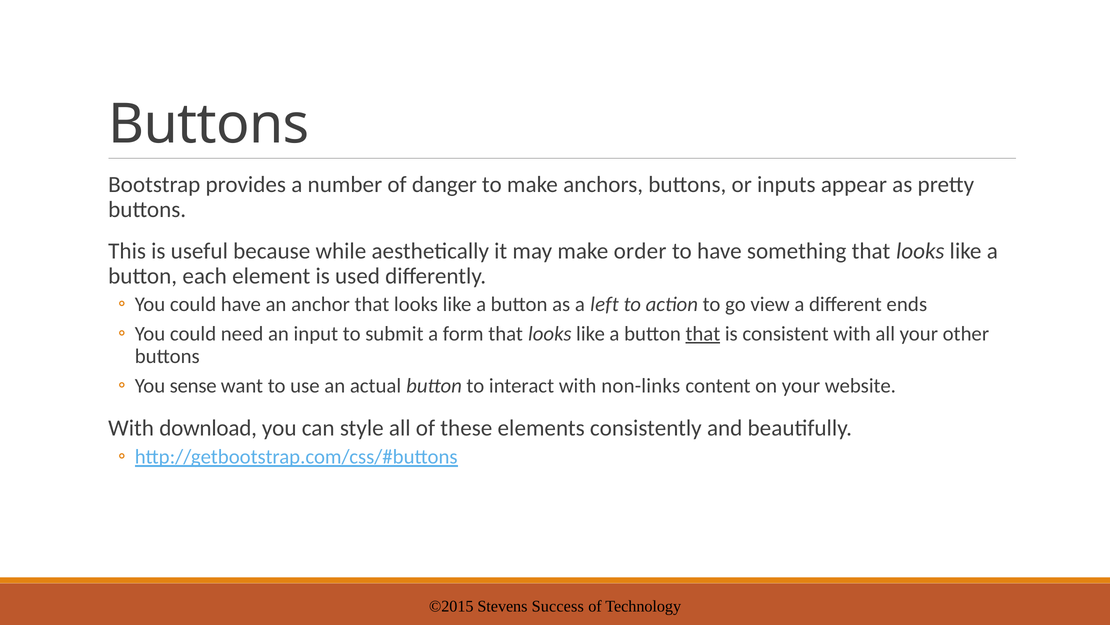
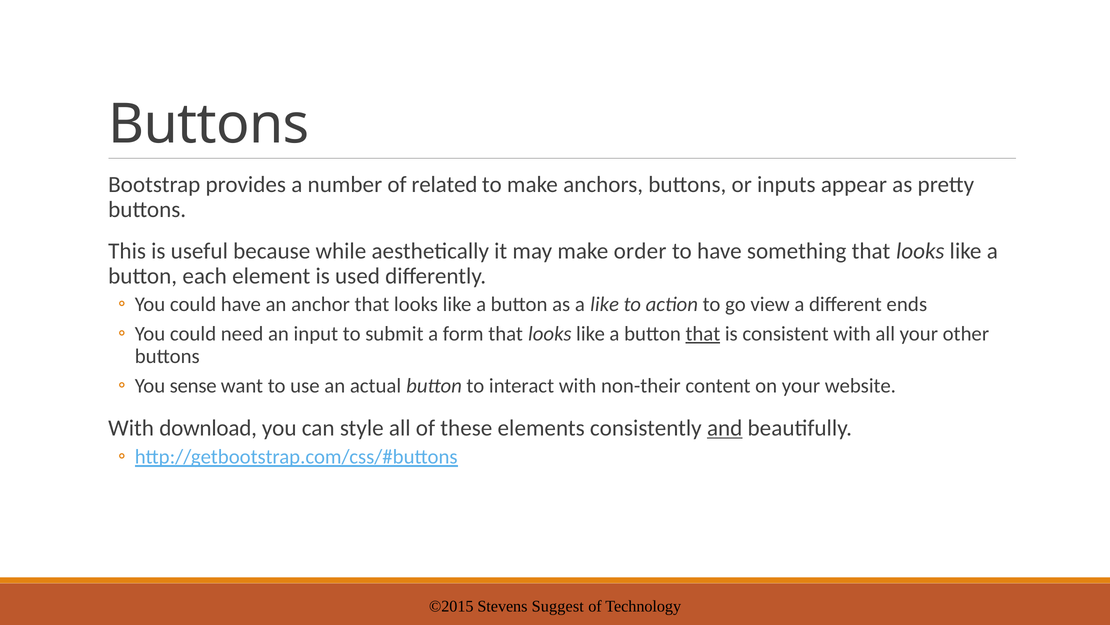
danger: danger -> related (444, 185)
a left: left -> like (605, 304)
non-links: non-links -> non-their (641, 385)
and underline: none -> present (725, 428)
Success: Success -> Suggest (558, 606)
